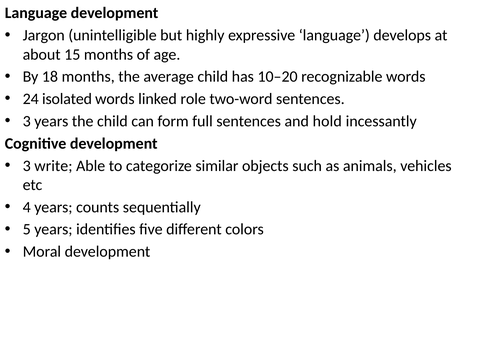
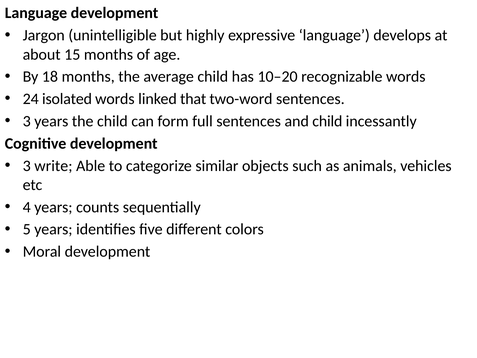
role: role -> that (193, 99)
and hold: hold -> child (327, 121)
